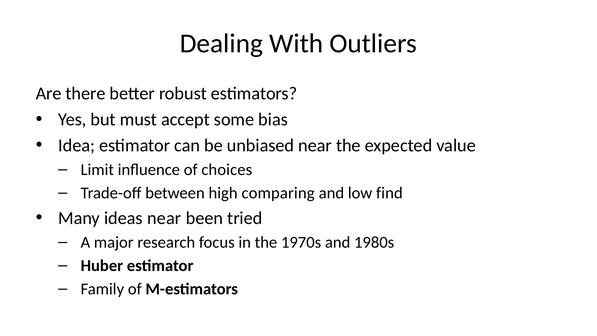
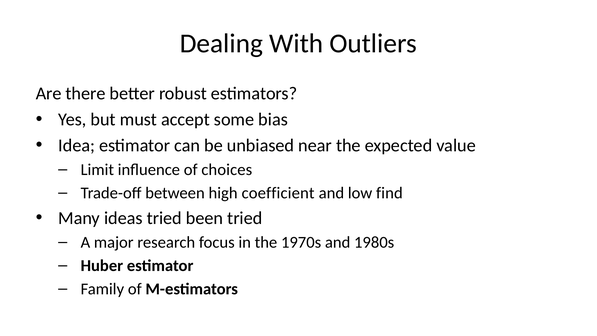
comparing: comparing -> coefficient (278, 193)
ideas near: near -> tried (164, 218)
